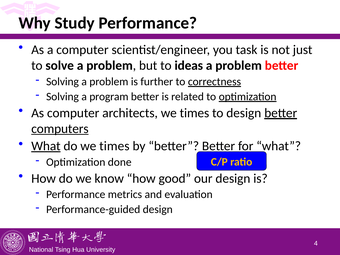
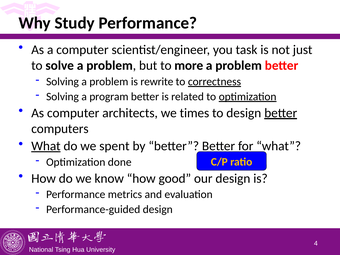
ideas: ideas -> more (189, 66)
further: further -> rewrite (157, 82)
computers underline: present -> none (60, 129)
do we times: times -> spent (114, 146)
